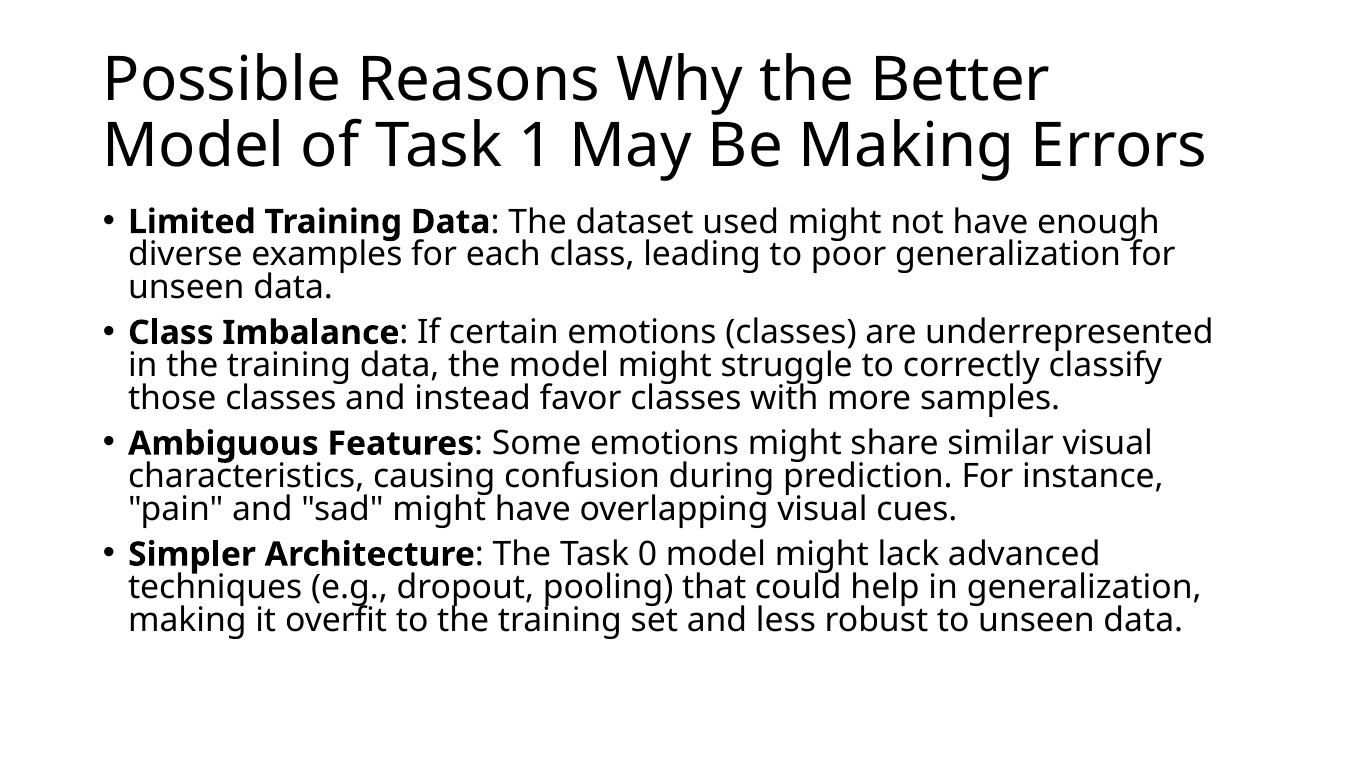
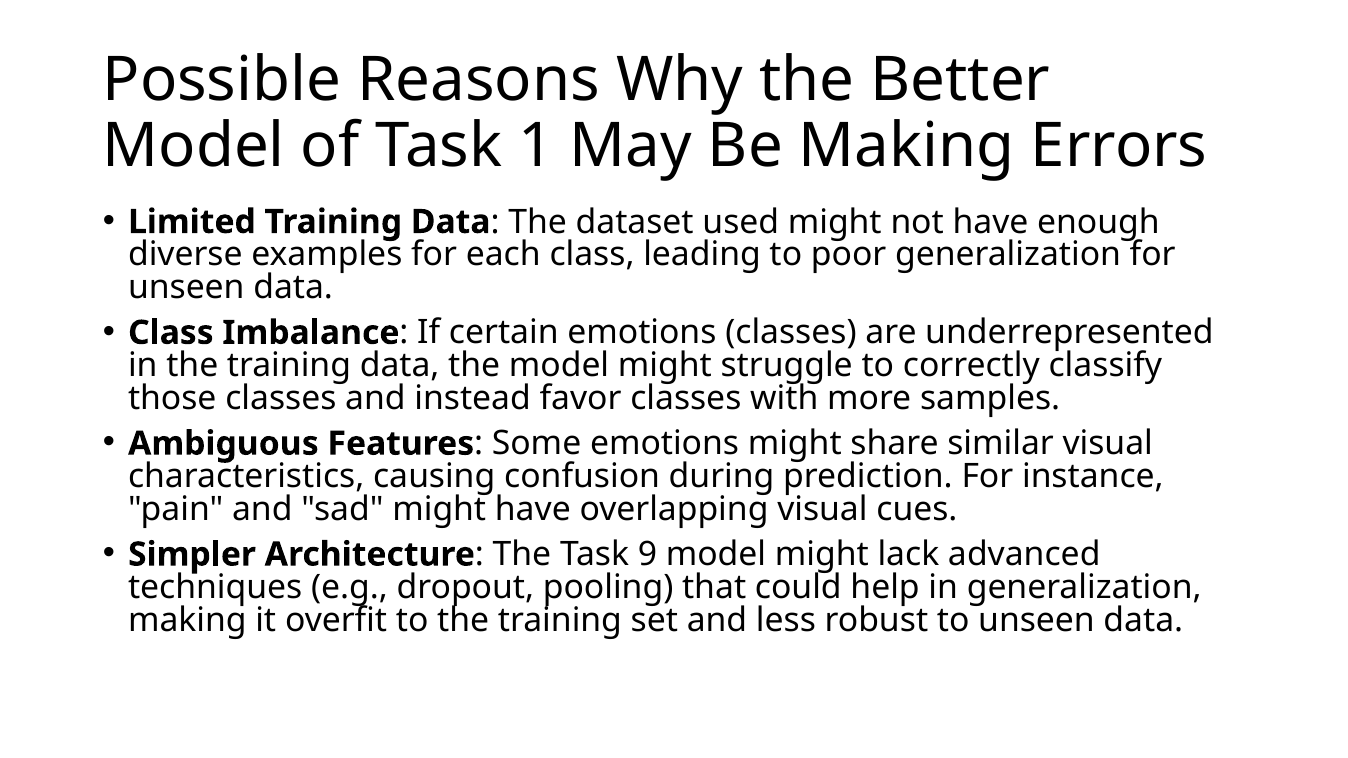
0: 0 -> 9 (648, 555)
